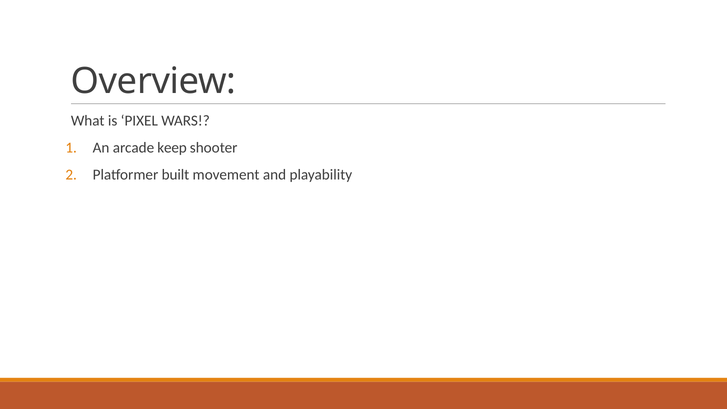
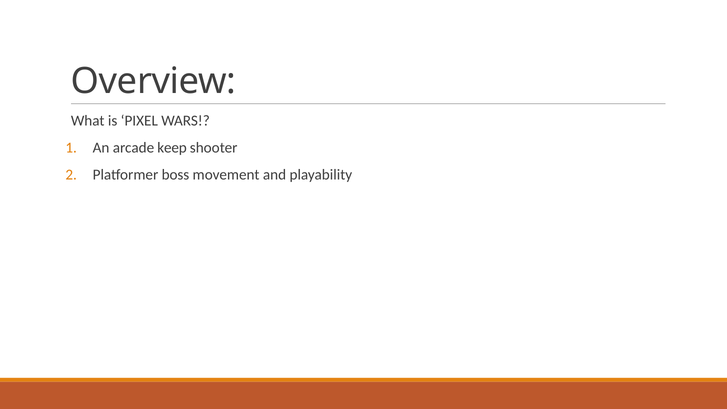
built: built -> boss (175, 175)
